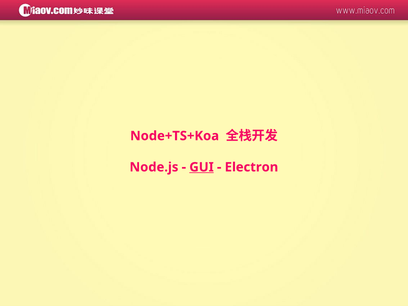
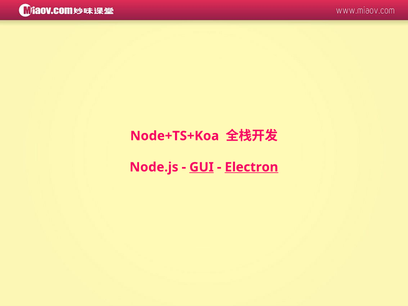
Electron underline: none -> present (251, 167)
